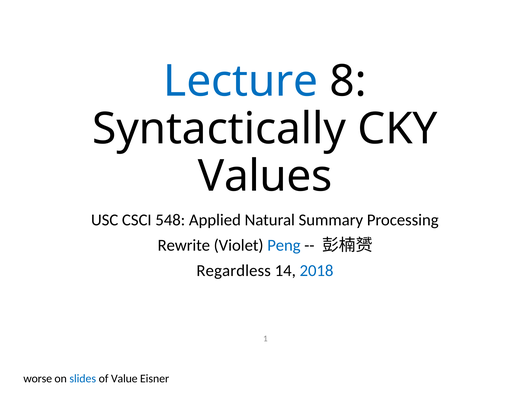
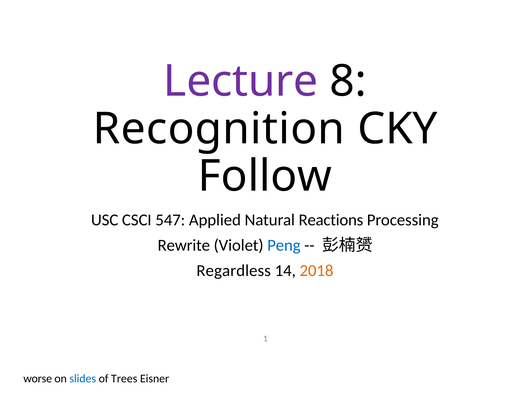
Lecture colour: blue -> purple (241, 81)
Syntactically: Syntactically -> Recognition (219, 129)
Values: Values -> Follow (265, 177)
548: 548 -> 547 (170, 220)
Summary: Summary -> Reactions (331, 220)
2018 colour: blue -> orange (317, 271)
Value: Value -> Trees (124, 379)
